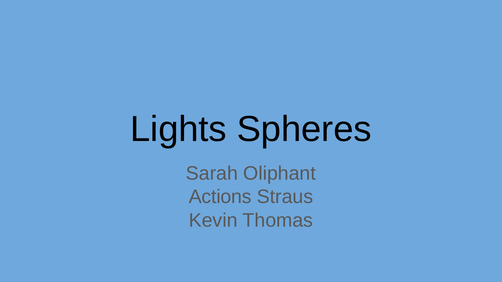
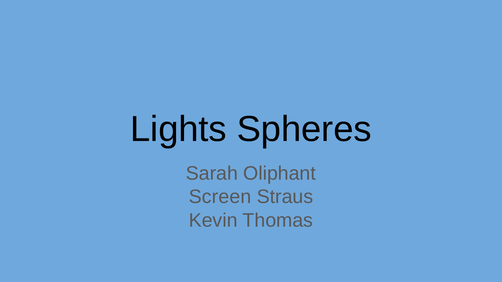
Actions: Actions -> Screen (220, 197)
